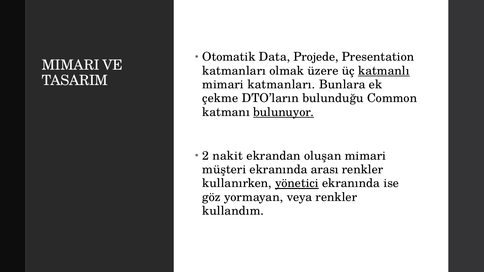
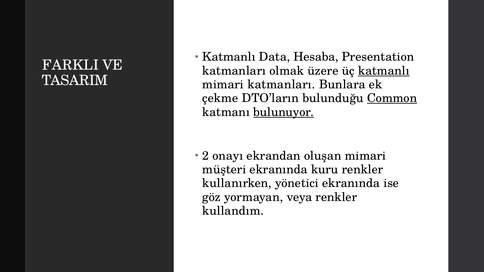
Otomatik: Otomatik -> Katmanlı (229, 57)
Projede: Projede -> Hesaba (316, 57)
MIMARI: MIMARI -> FARKLI (70, 65)
Common underline: none -> present (392, 98)
nakit: nakit -> onayı (228, 156)
arası: arası -> kuru (325, 170)
yönetici underline: present -> none (297, 183)
